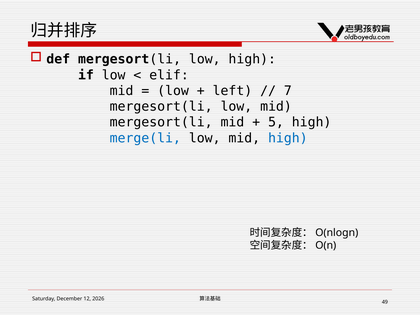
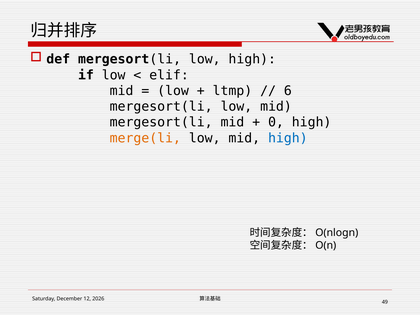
left: left -> ltmp (232, 91)
7: 7 -> 6 (288, 91)
5: 5 -> 0 (276, 122)
merge(li colour: blue -> orange (145, 138)
